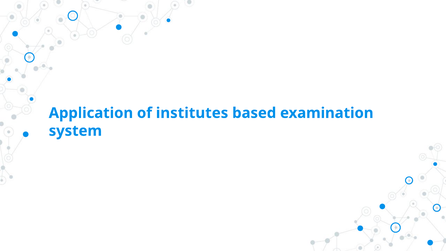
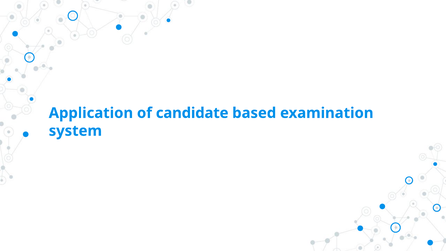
institutes: institutes -> candidate (192, 113)
